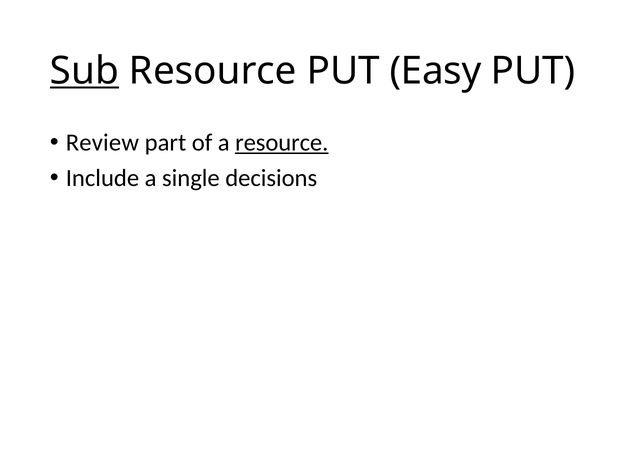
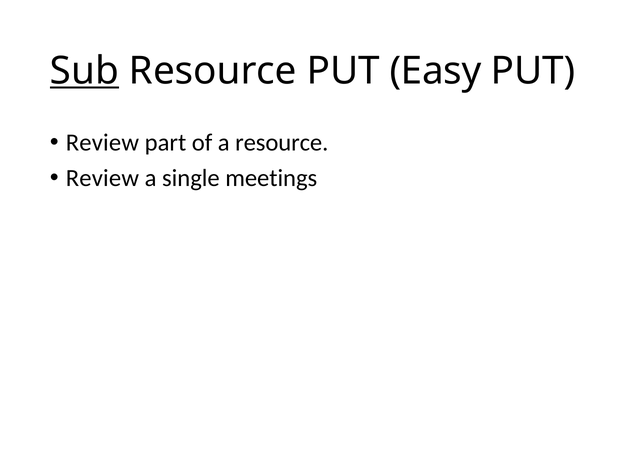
resource underline: present -> none (282, 143)
Include: Include -> Review (102, 178)
decisions: decisions -> meetings (271, 178)
